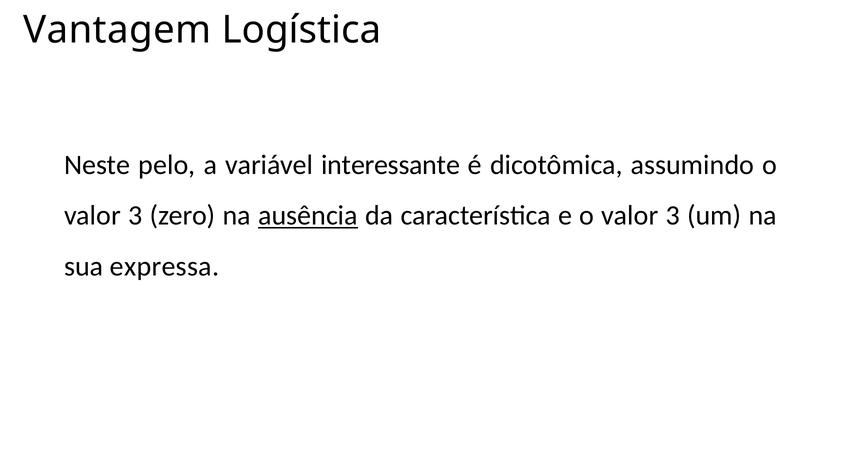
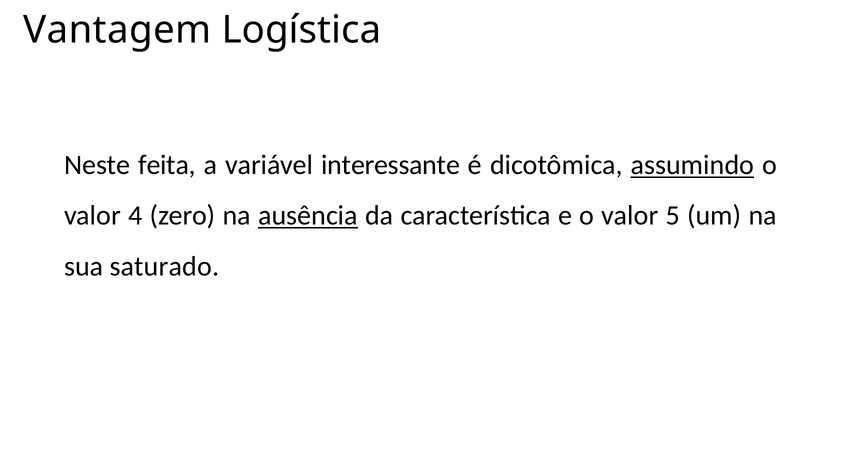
pelo: pelo -> feita (167, 165)
assumindo underline: none -> present (692, 165)
3: 3 -> 4 (135, 215)
e o valor 3: 3 -> 5 (673, 215)
expressa: expressa -> saturado (165, 266)
